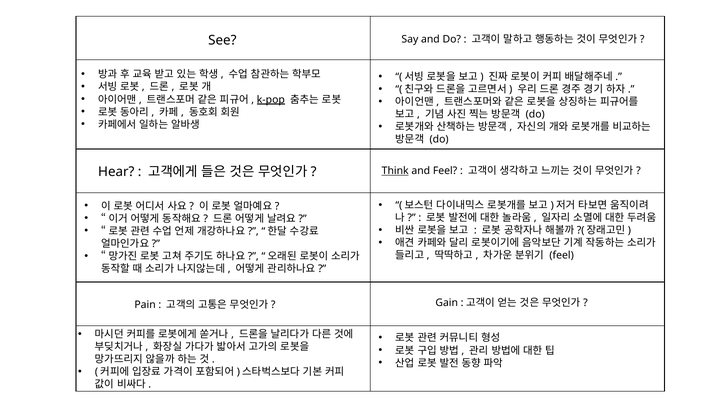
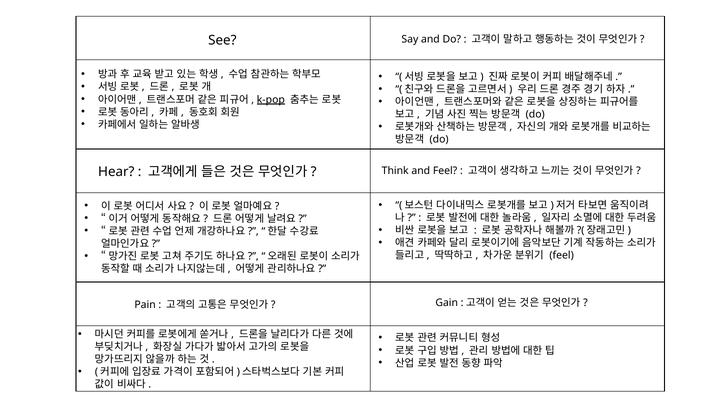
Think underline: present -> none (395, 171)
